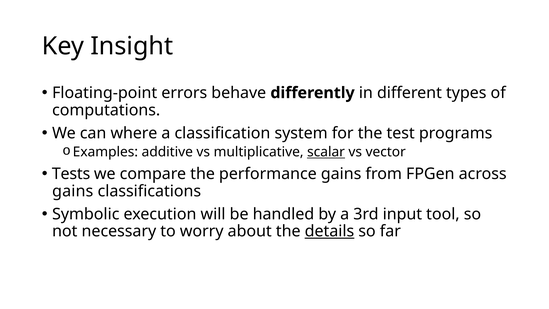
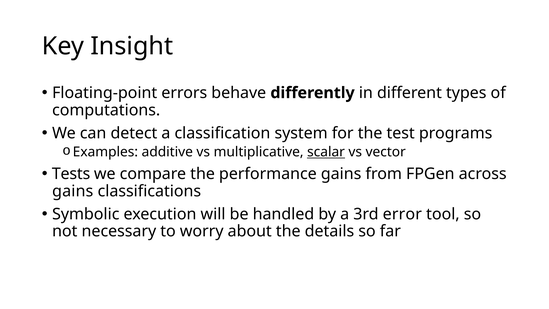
where: where -> detect (134, 133)
input: input -> error (402, 214)
details underline: present -> none (329, 231)
